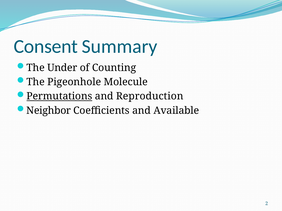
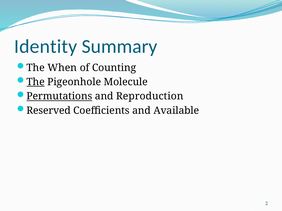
Consent: Consent -> Identity (46, 47)
Under: Under -> When (62, 68)
The underline: none -> present (36, 82)
Neighbor: Neighbor -> Reserved (49, 111)
